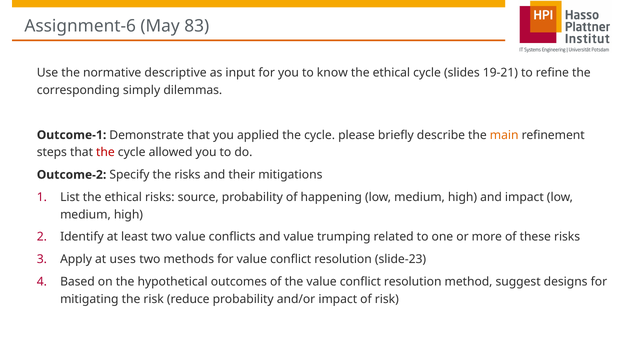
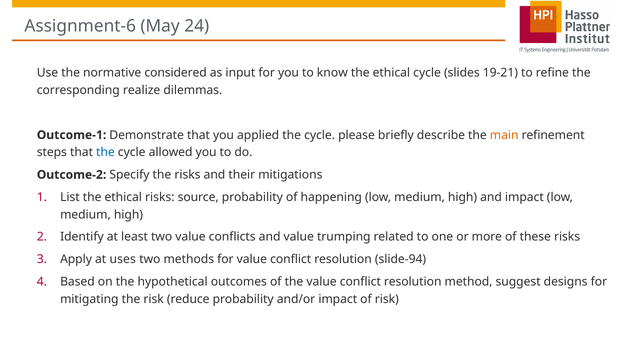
83: 83 -> 24 (197, 26)
descriptive: descriptive -> considered (176, 73)
simply: simply -> realize (142, 90)
the colour: red -> blue (105, 152)
slide-23: slide-23 -> slide-94 (401, 260)
